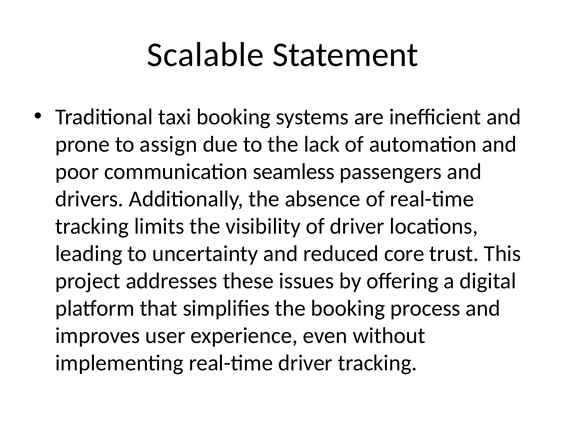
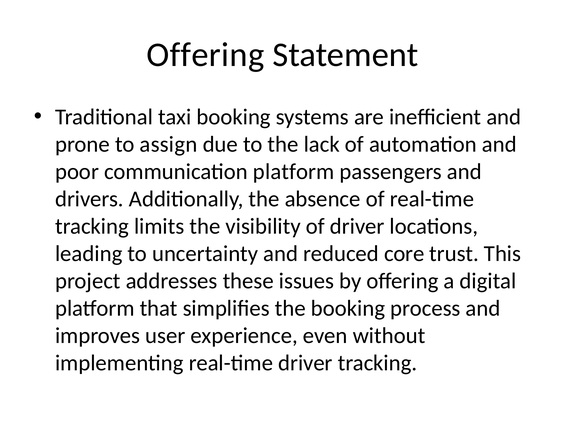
Scalable: Scalable -> Offering (205, 55)
communication seamless: seamless -> platform (294, 172)
